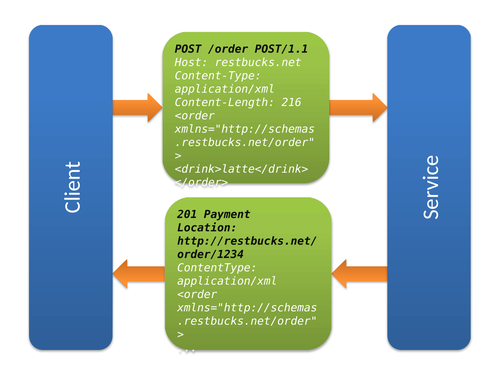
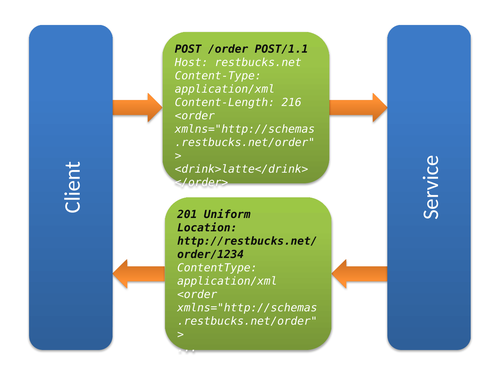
Payment: Payment -> Uniform (227, 215)
